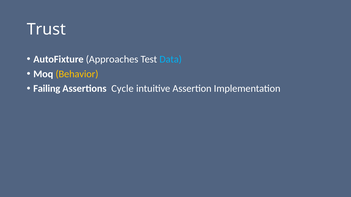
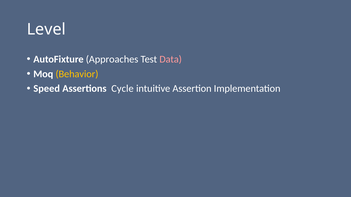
Trust: Trust -> Level (46, 29)
Data colour: light blue -> pink (171, 59)
Failing: Failing -> Speed (47, 89)
